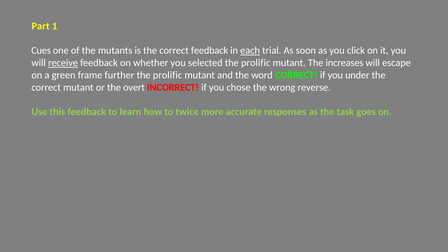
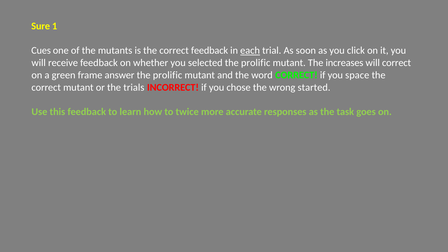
Part: Part -> Sure (41, 26)
receive underline: present -> none (63, 63)
will escape: escape -> correct (397, 63)
further: further -> answer (120, 75)
under: under -> space (357, 75)
overt: overt -> trials (134, 87)
reverse: reverse -> started (314, 87)
